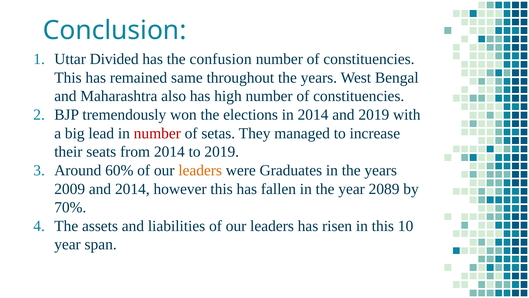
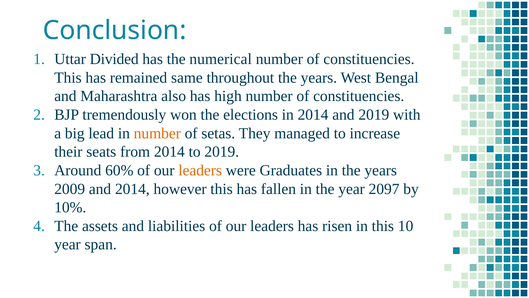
confusion: confusion -> numerical (221, 59)
number colour: red -> orange (157, 133)
2089: 2089 -> 2097 (384, 189)
70%: 70% -> 10% (70, 207)
